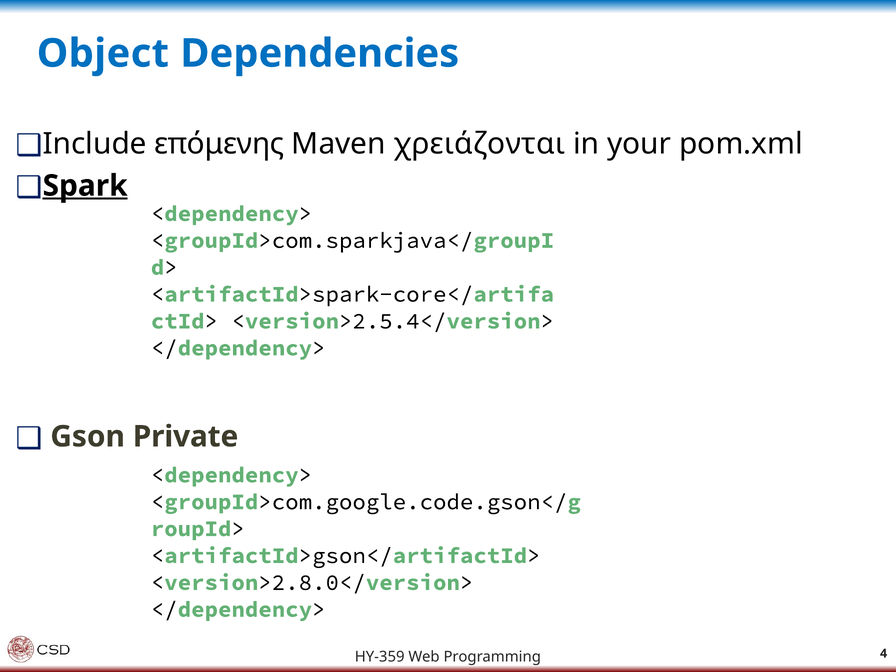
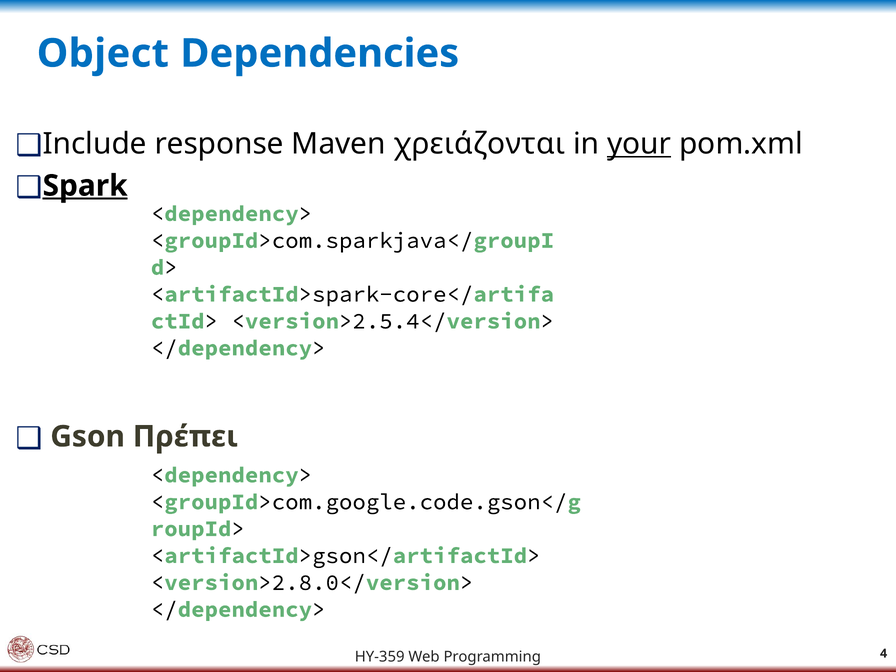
επόμενης: επόμενης -> response (219, 144)
your underline: none -> present (639, 144)
Private: Private -> Πρέπει (185, 437)
